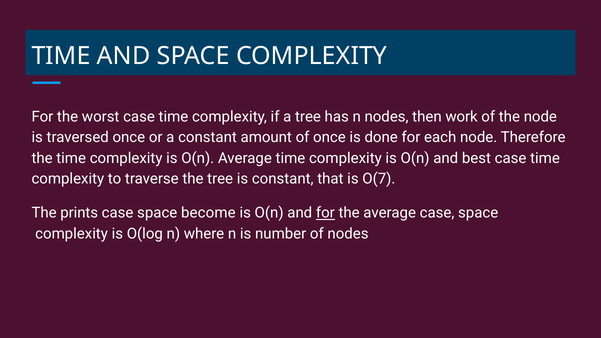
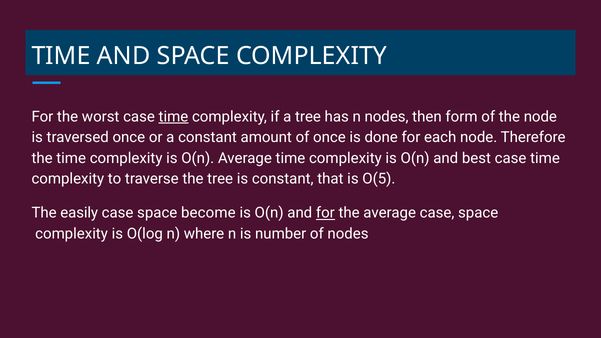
time underline: none -> present (173, 117)
work: work -> form (461, 117)
O(7: O(7 -> O(5 (379, 179)
prints: prints -> easily (79, 213)
